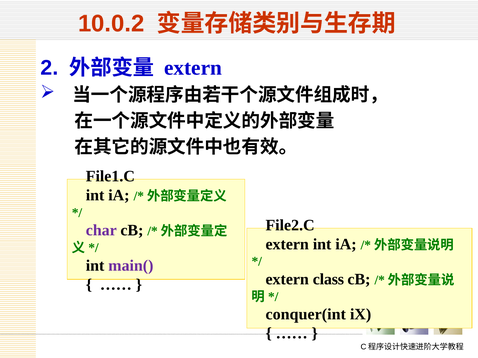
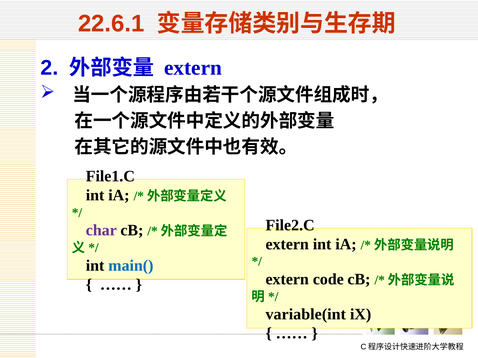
10.0.2: 10.0.2 -> 22.6.1 (111, 24)
main( colour: purple -> blue (131, 266)
class: class -> code (328, 280)
conquer(int: conquer(int -> variable(int (306, 315)
